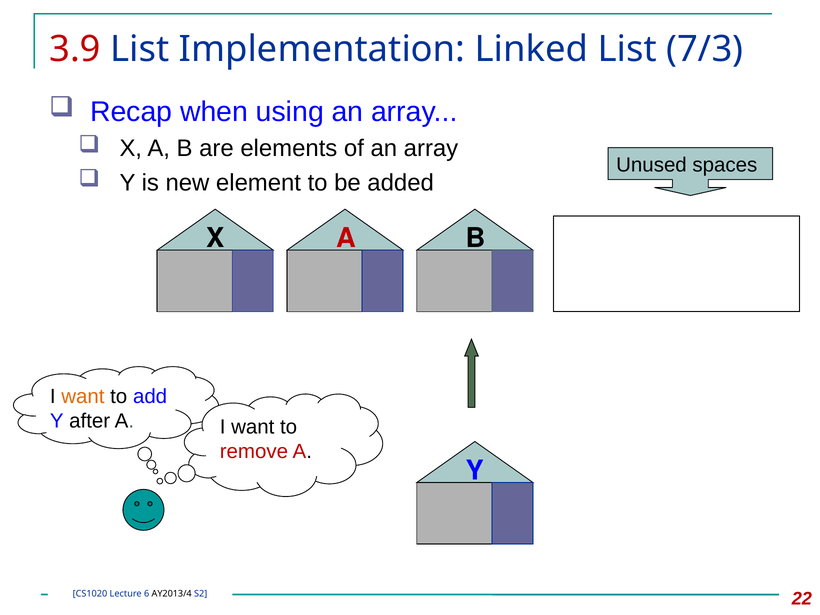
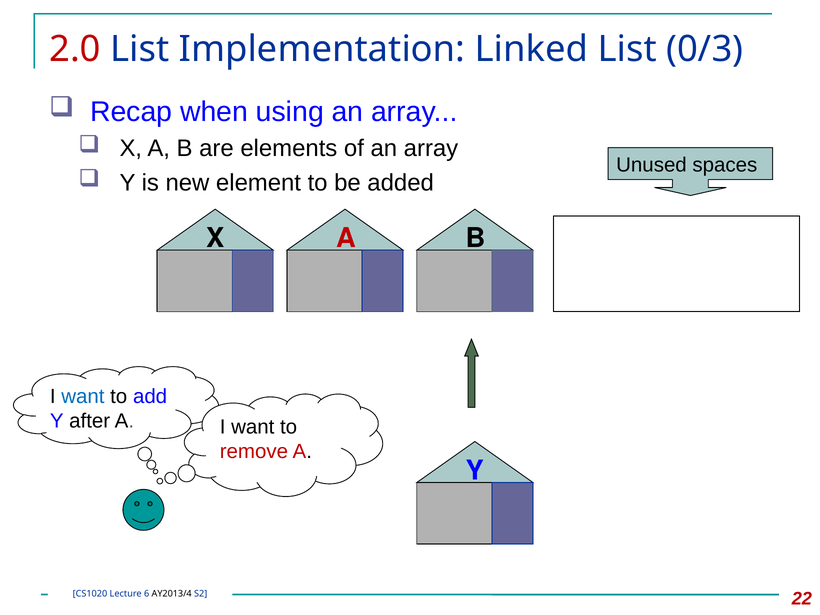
3.9: 3.9 -> 2.0 (75, 49)
7/3: 7/3 -> 0/3 (705, 49)
want colour: orange -> blue (83, 396)
